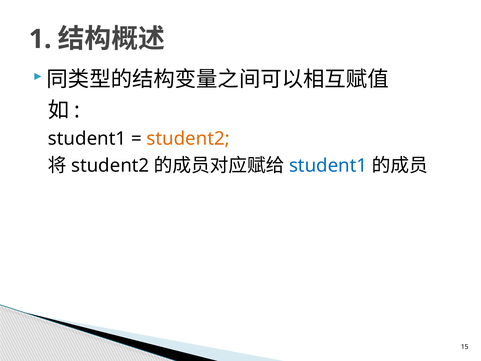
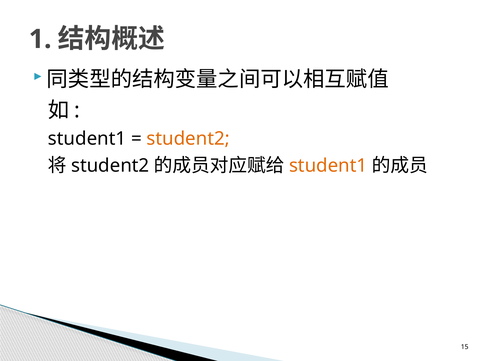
student1 colour: blue -> orange (328, 165)
